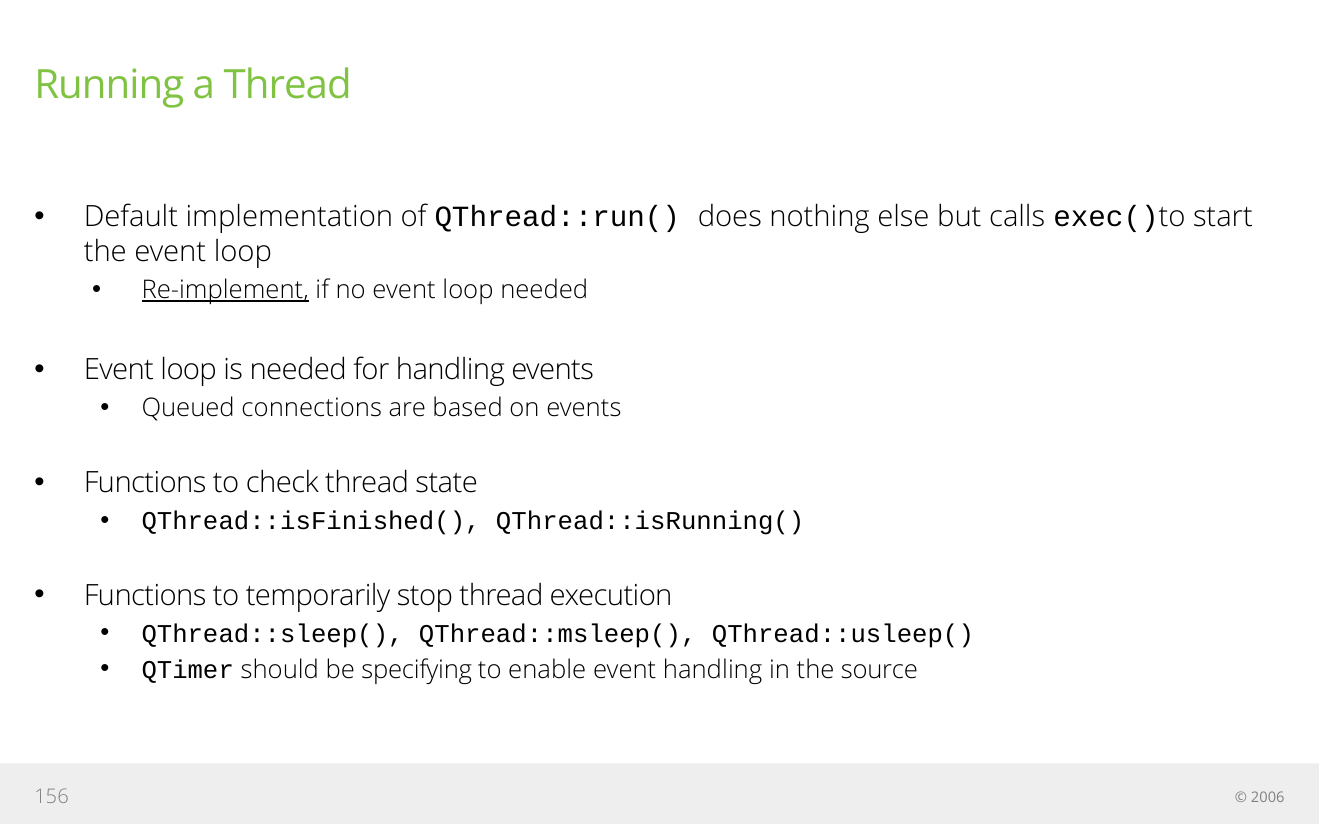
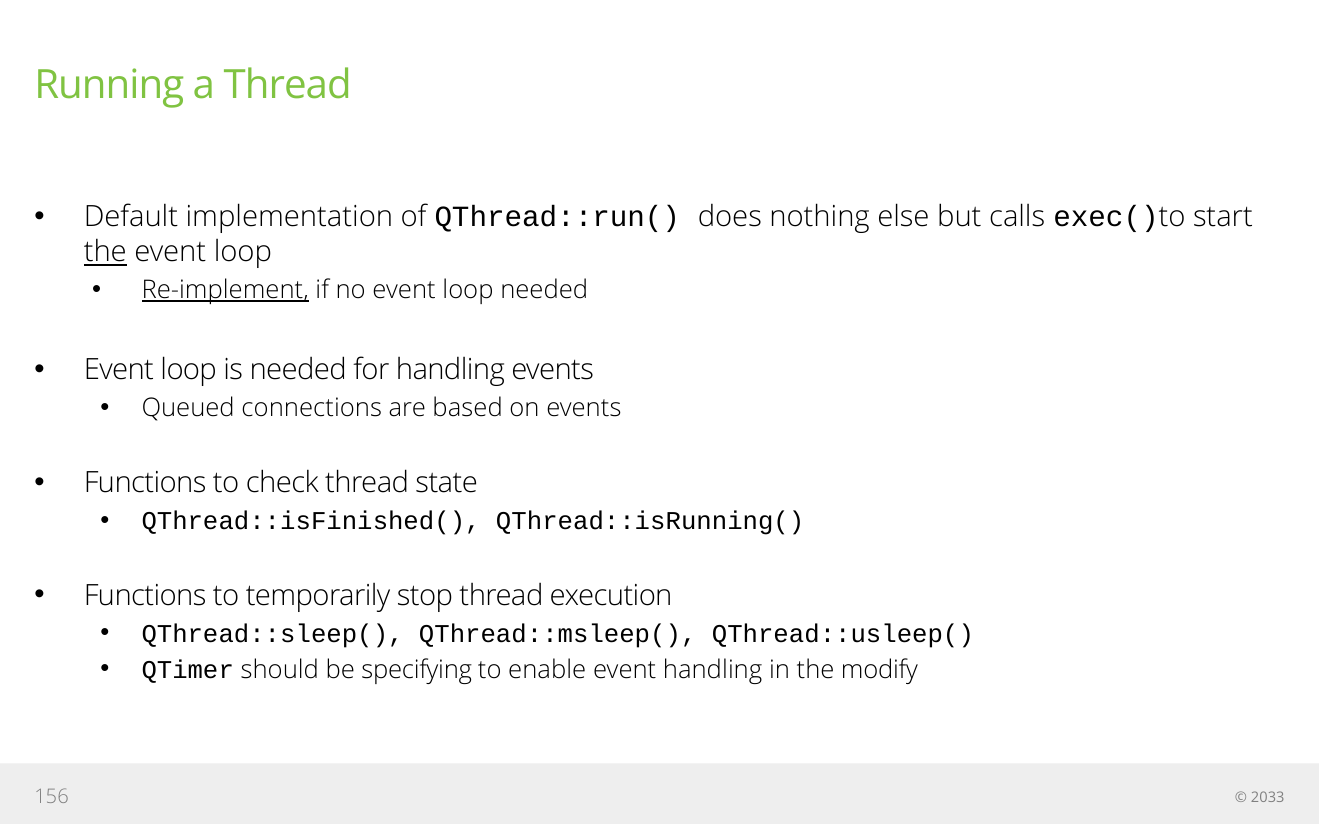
the underline: none -> present (105, 252)
source: source -> modify (879, 670)
2006: 2006 -> 2033 (1268, 798)
